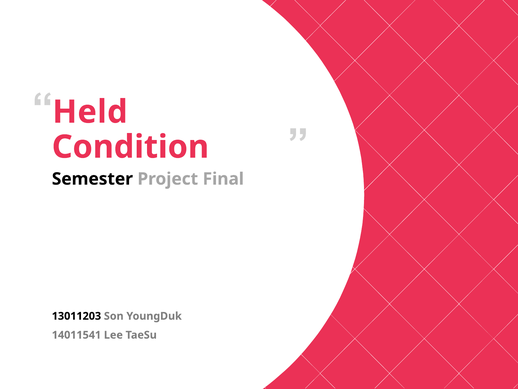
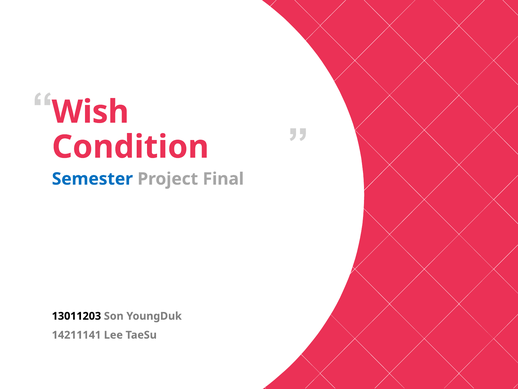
Held: Held -> Wish (90, 112)
Semester colour: black -> blue (92, 179)
14011541: 14011541 -> 14211141 (76, 335)
